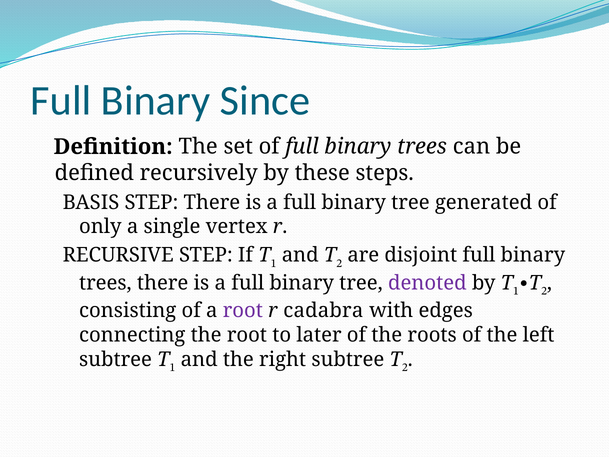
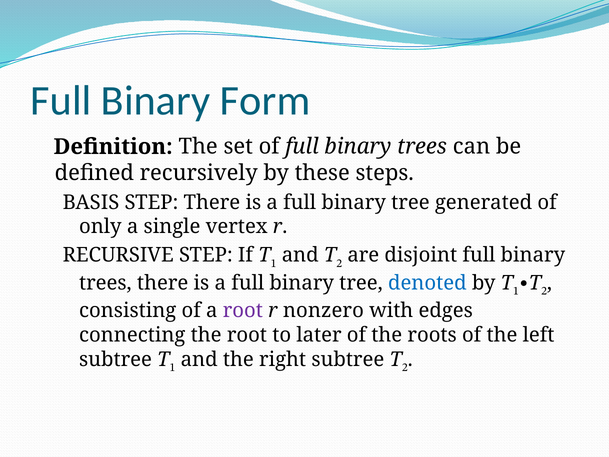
Since: Since -> Form (265, 101)
denoted colour: purple -> blue (427, 283)
cadabra: cadabra -> nonzero (323, 311)
